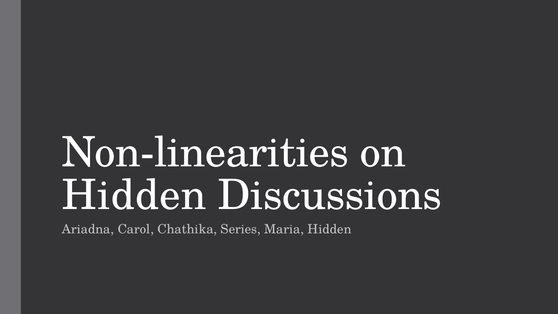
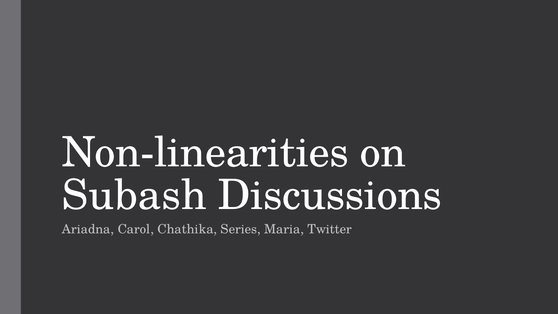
Hidden: Hidden -> Subash (134, 195)
Maria Hidden: Hidden -> Twitter (330, 229)
